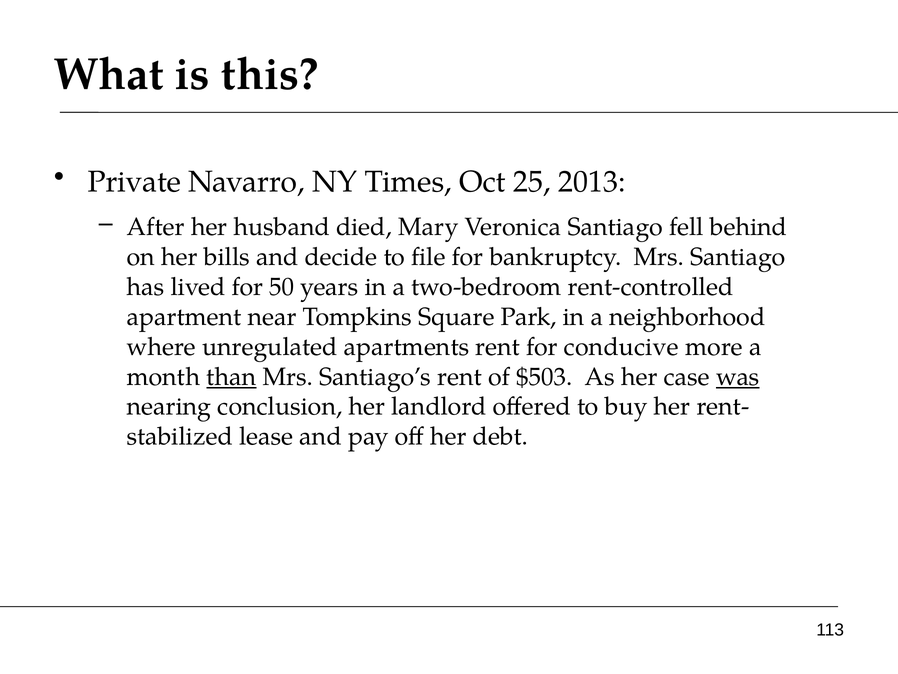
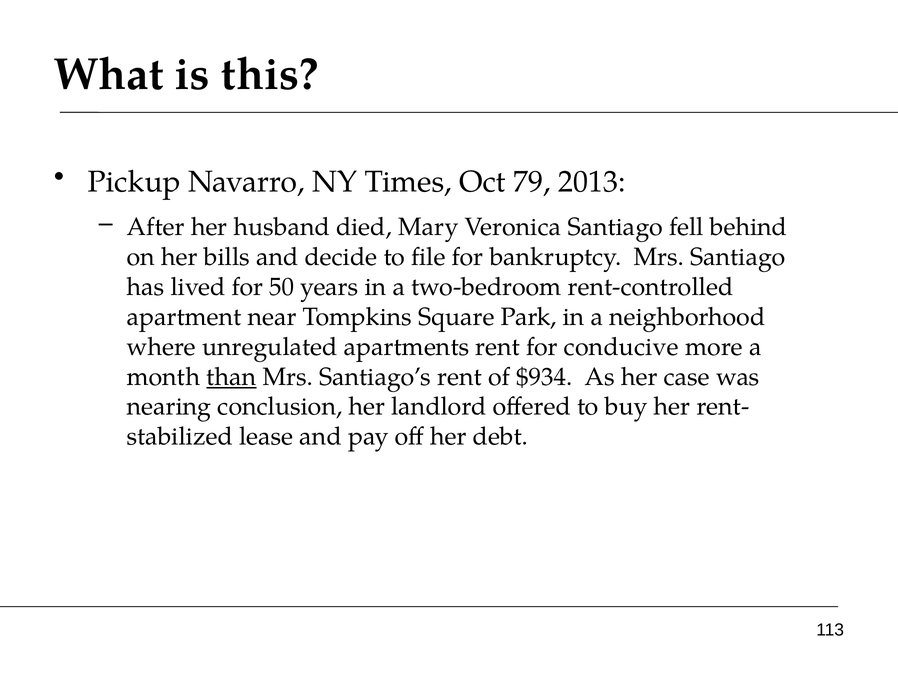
Private: Private -> Pickup (134, 182)
25: 25 -> 79 (532, 182)
$503: $503 -> $934 (544, 376)
was underline: present -> none (738, 376)
